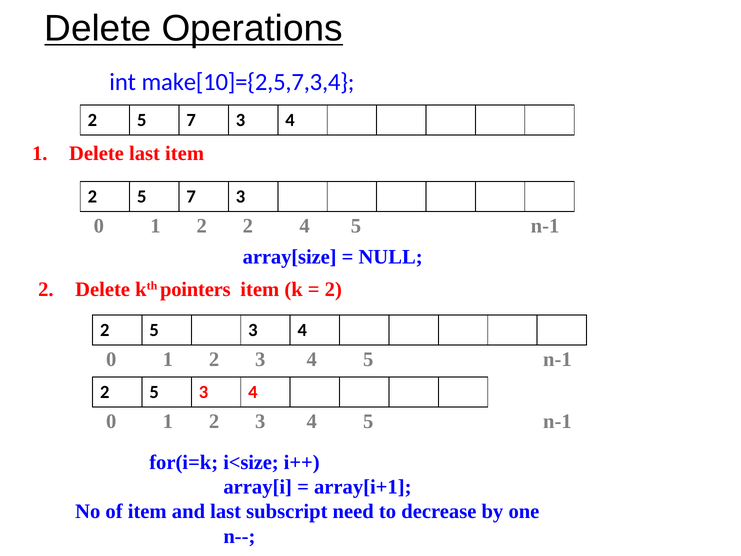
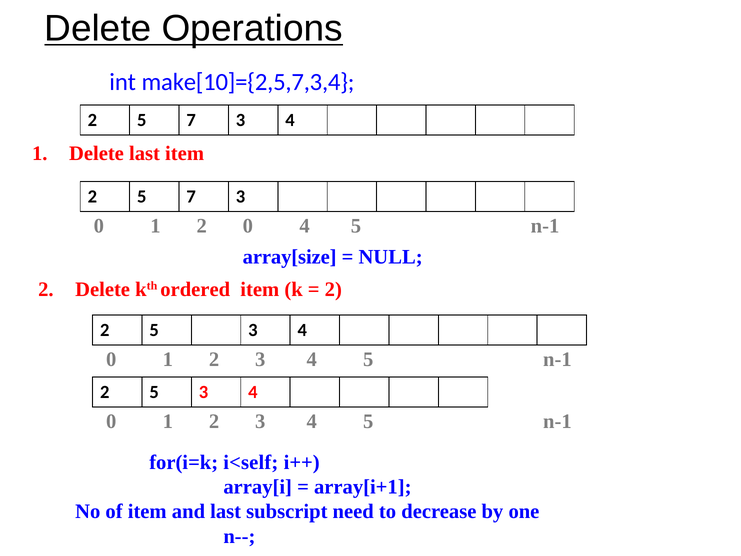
1 2 2: 2 -> 0 (248, 226)
pointers: pointers -> ordered (195, 289)
i<size: i<size -> i<self (251, 462)
